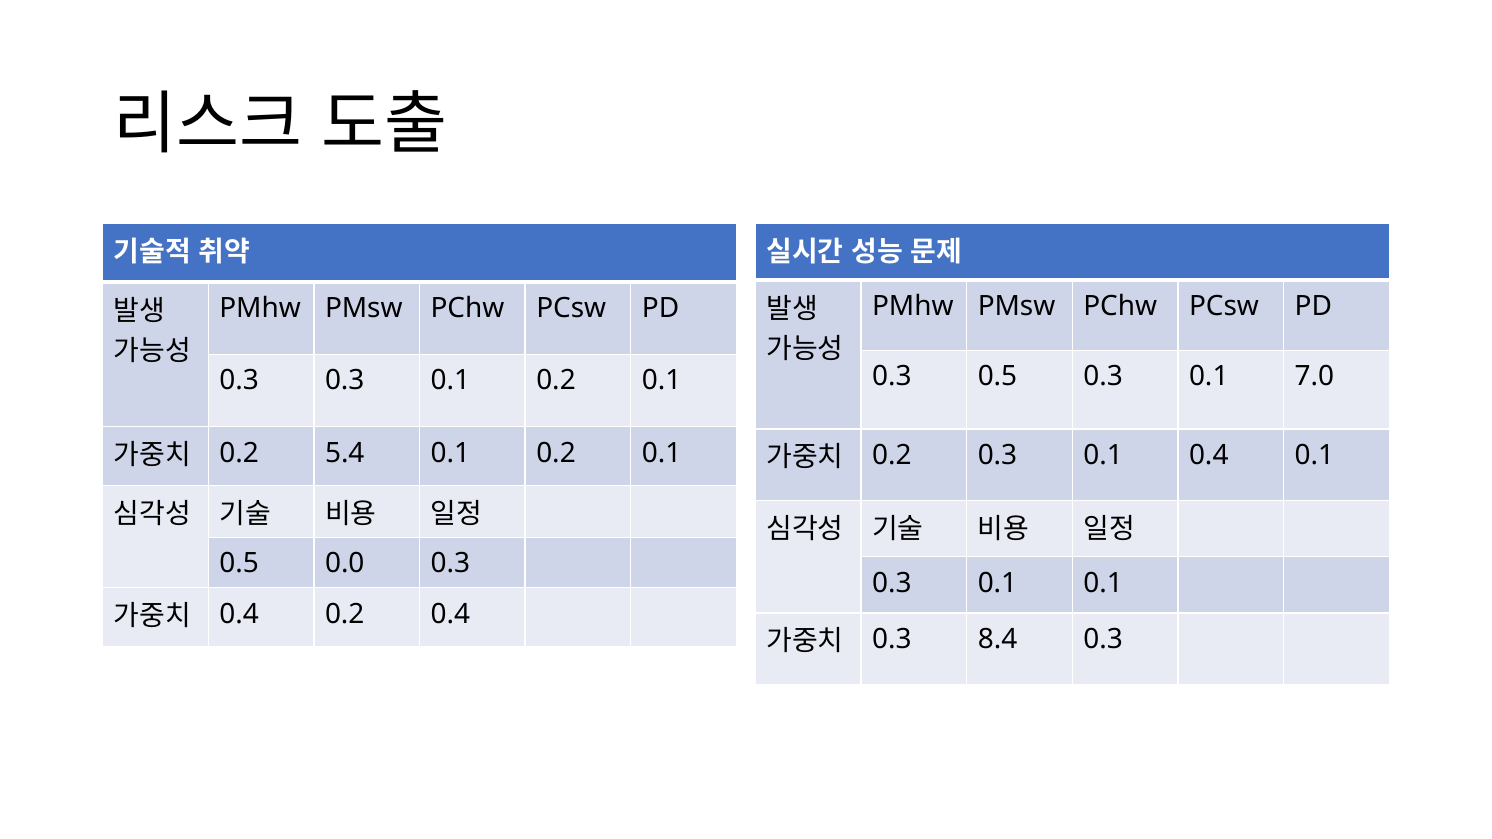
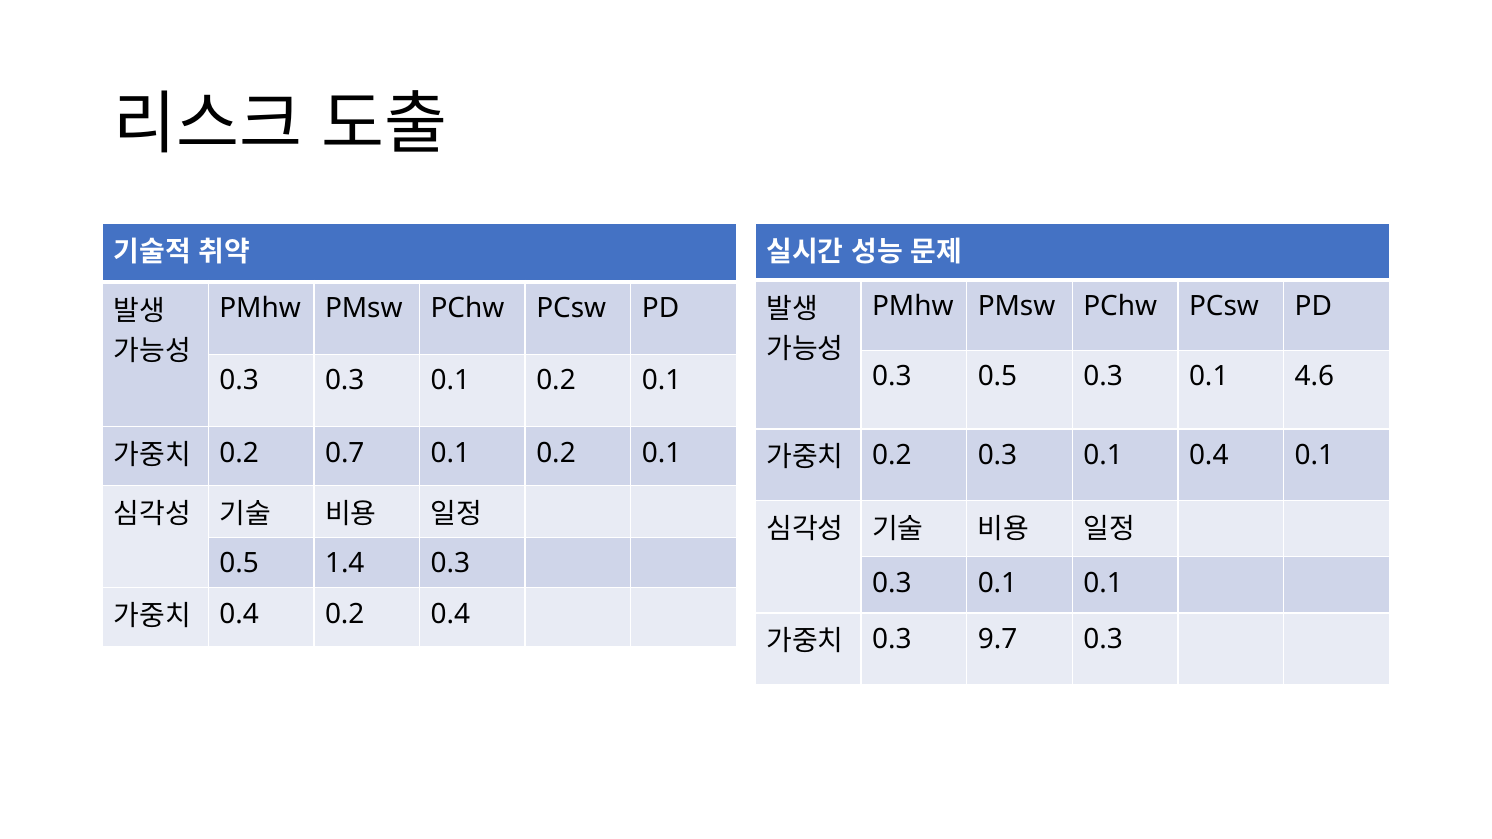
7.0: 7.0 -> 4.6 (1314, 377)
5.4: 5.4 -> 0.7 (345, 453)
0.0: 0.0 -> 1.4 (345, 564)
8.4: 8.4 -> 9.7 (998, 639)
